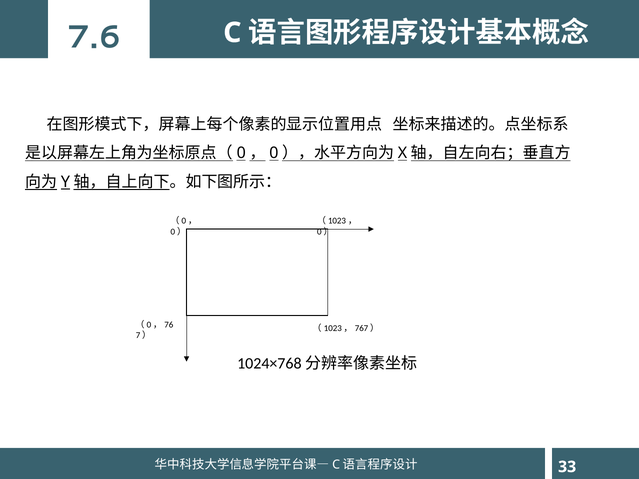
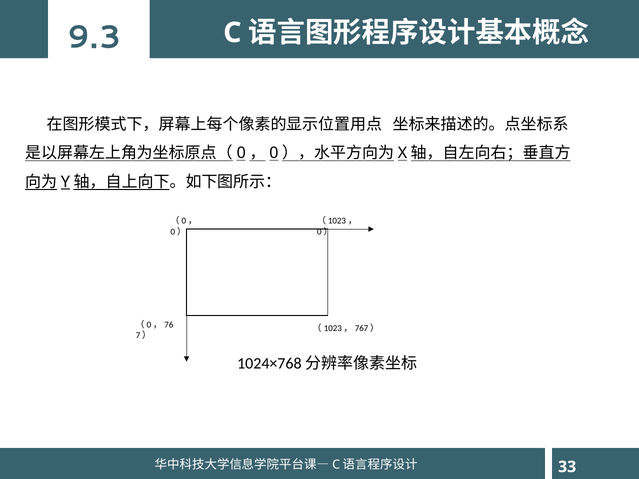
7.6: 7.6 -> 9.3 (94, 37)
